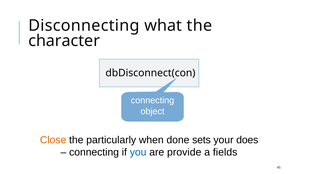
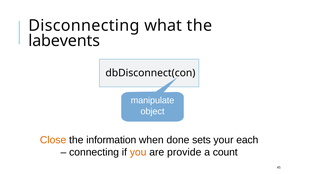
character: character -> labevents (64, 41)
connecting: connecting -> manipulate (153, 100)
particularly: particularly -> information (111, 140)
does: does -> each (247, 140)
you colour: blue -> orange (138, 152)
fields: fields -> count (225, 152)
